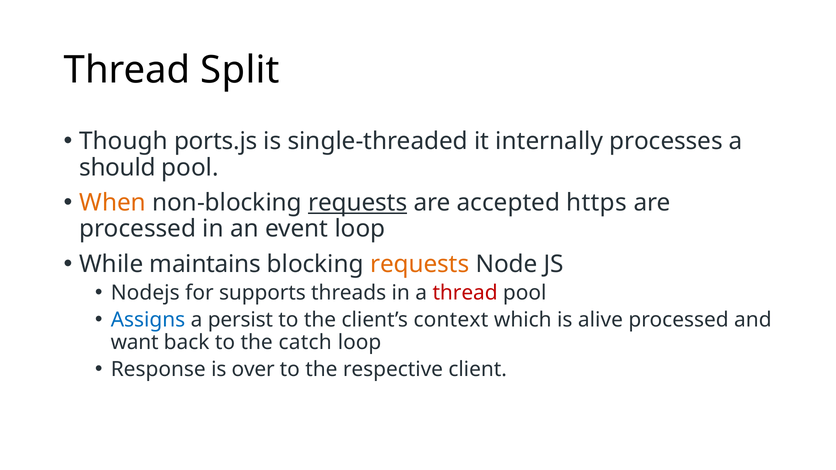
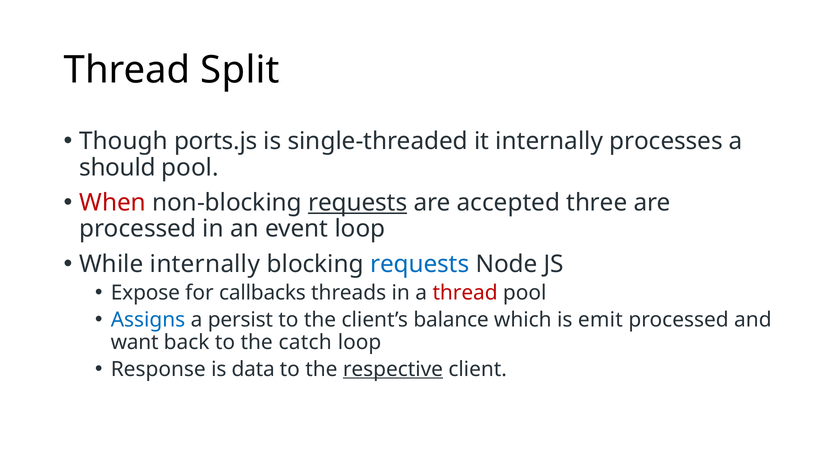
When colour: orange -> red (113, 203)
https: https -> three (597, 203)
While maintains: maintains -> internally (205, 264)
requests colour: orange -> blue (420, 264)
Nodejs: Nodejs -> Expose (145, 293)
supports: supports -> callbacks (262, 293)
context: context -> balance (451, 320)
alive: alive -> emit (600, 320)
over: over -> data (253, 369)
respective underline: none -> present (393, 369)
